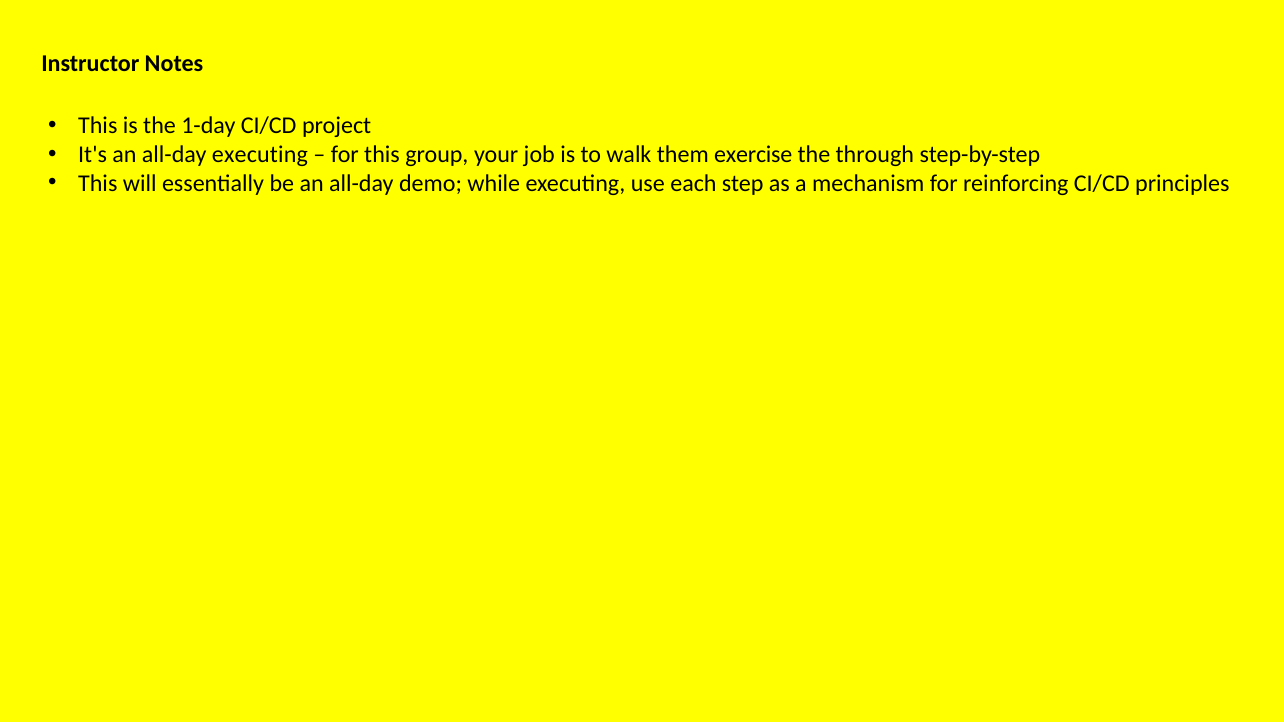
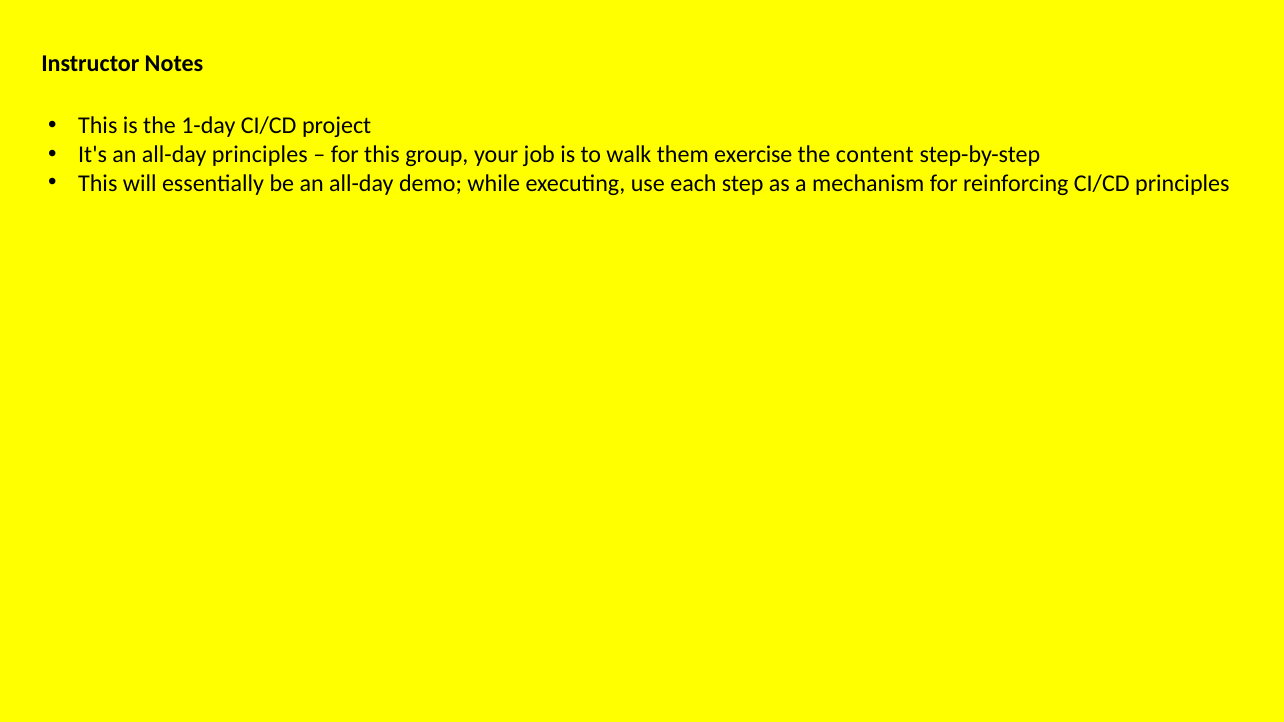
all-day executing: executing -> principles (260, 155)
through: through -> content (875, 155)
